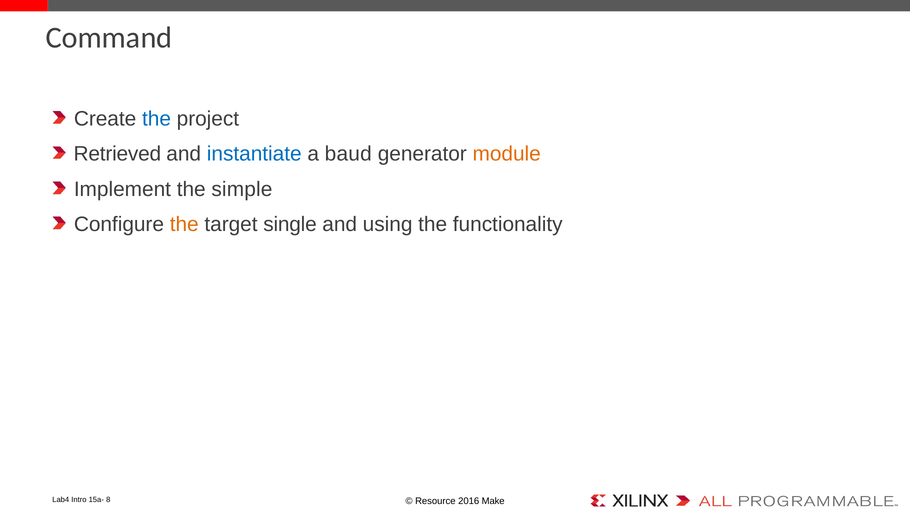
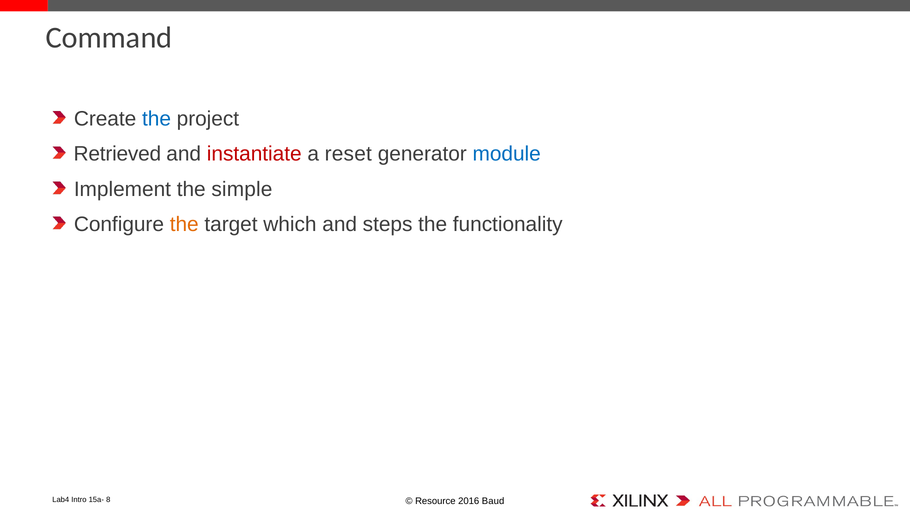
instantiate colour: blue -> red (254, 154)
baud: baud -> reset (348, 154)
module colour: orange -> blue (507, 154)
single: single -> which (290, 224)
using: using -> steps (388, 224)
Make: Make -> Baud (493, 501)
